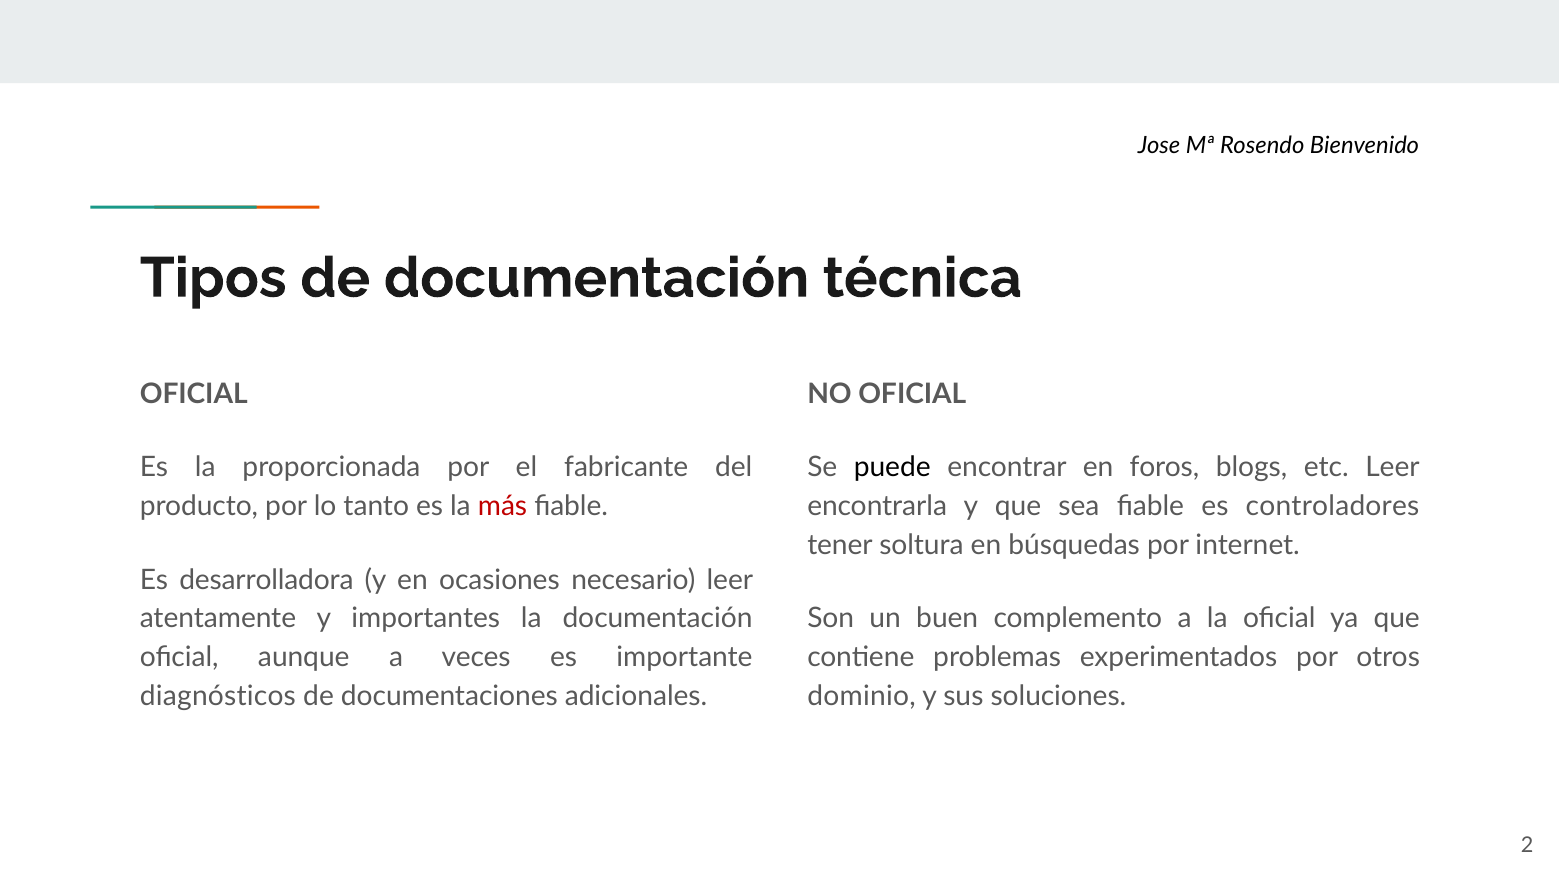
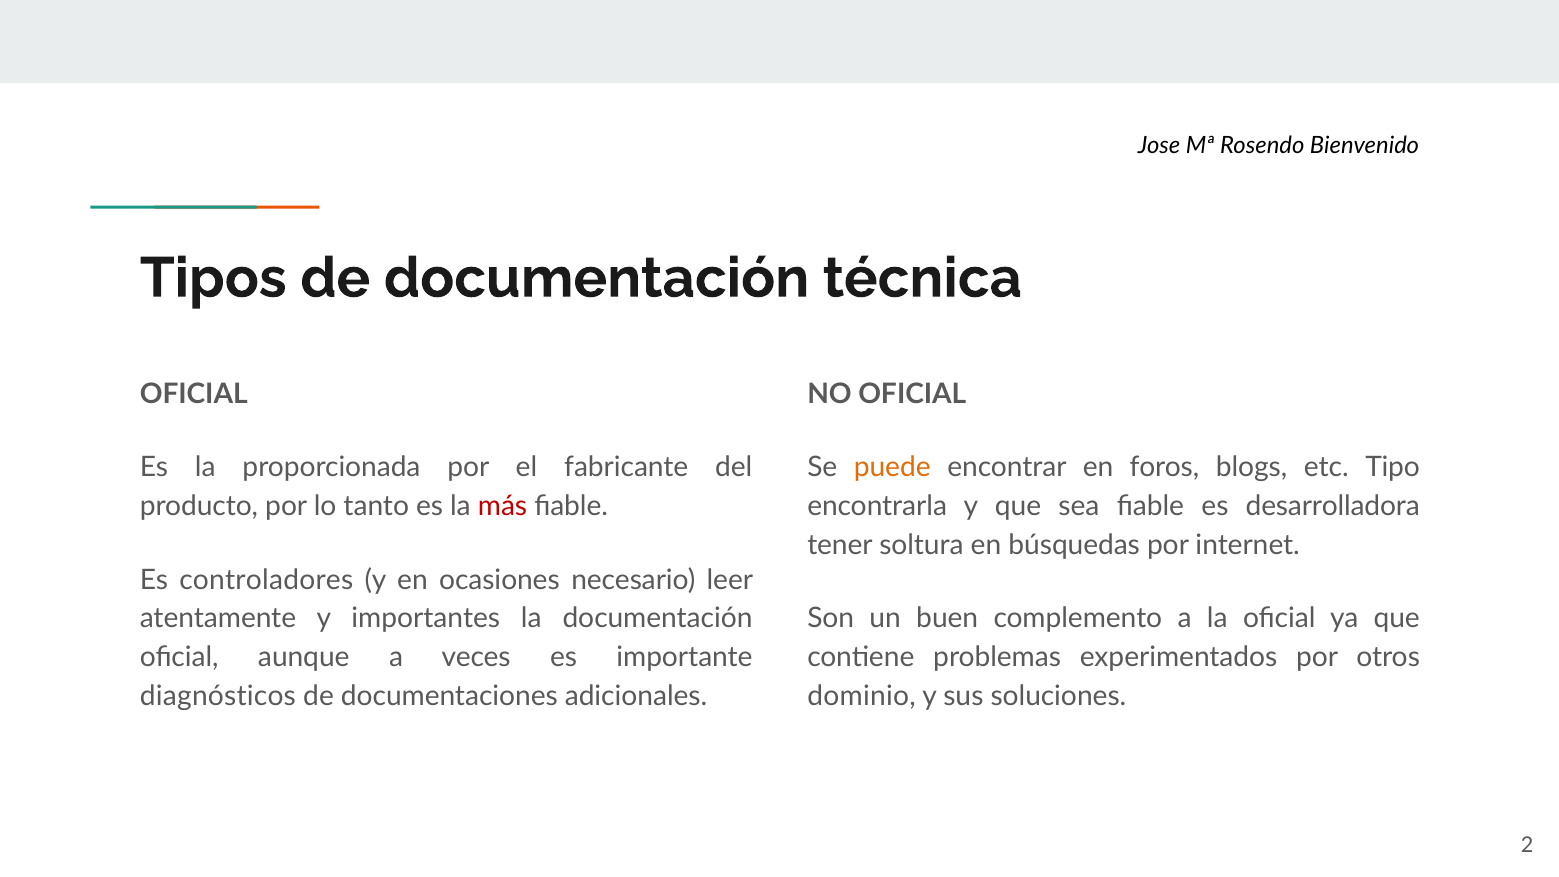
puede colour: black -> orange (892, 467)
etc Leer: Leer -> Tipo (1393, 467)
controladores: controladores -> desarrolladora (1333, 506)
desarrolladora: desarrolladora -> controladores (266, 580)
